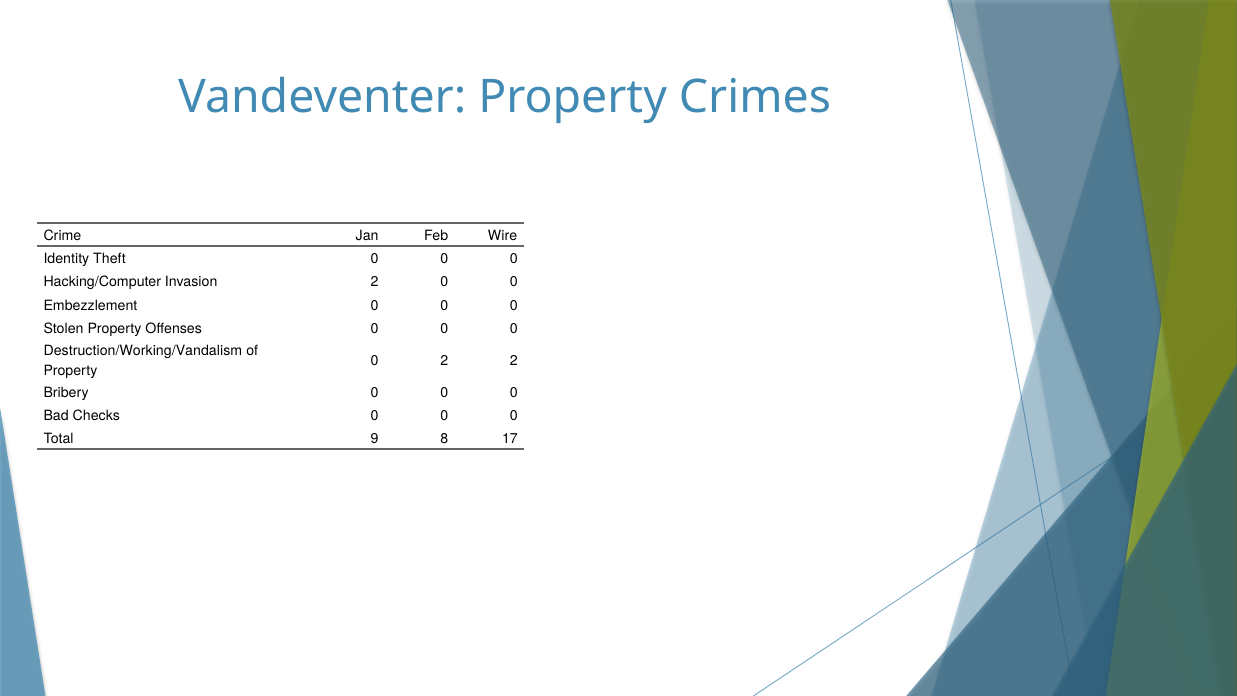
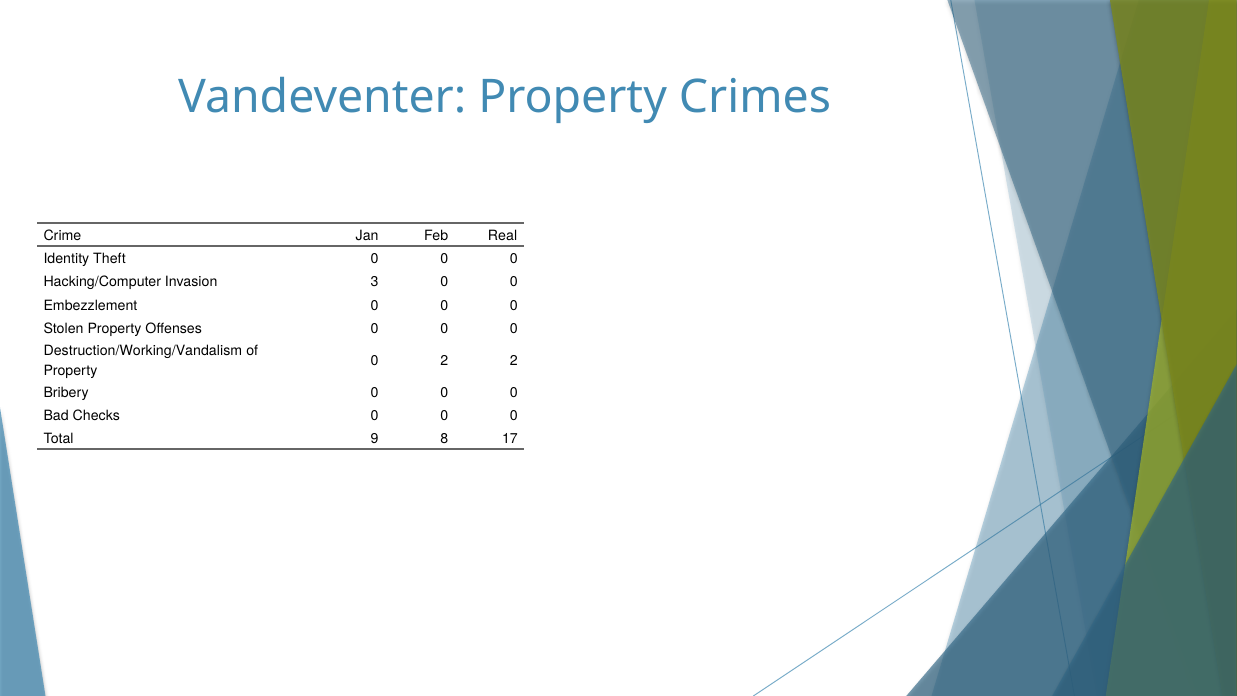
Wire: Wire -> Real (503, 236)
Invasion 2: 2 -> 3 (375, 282)
